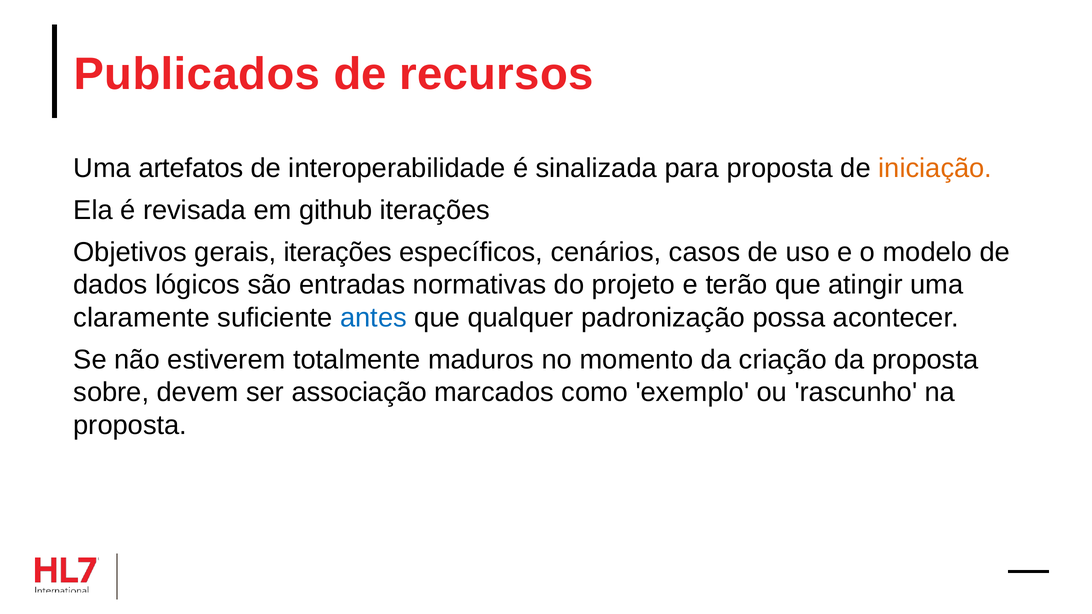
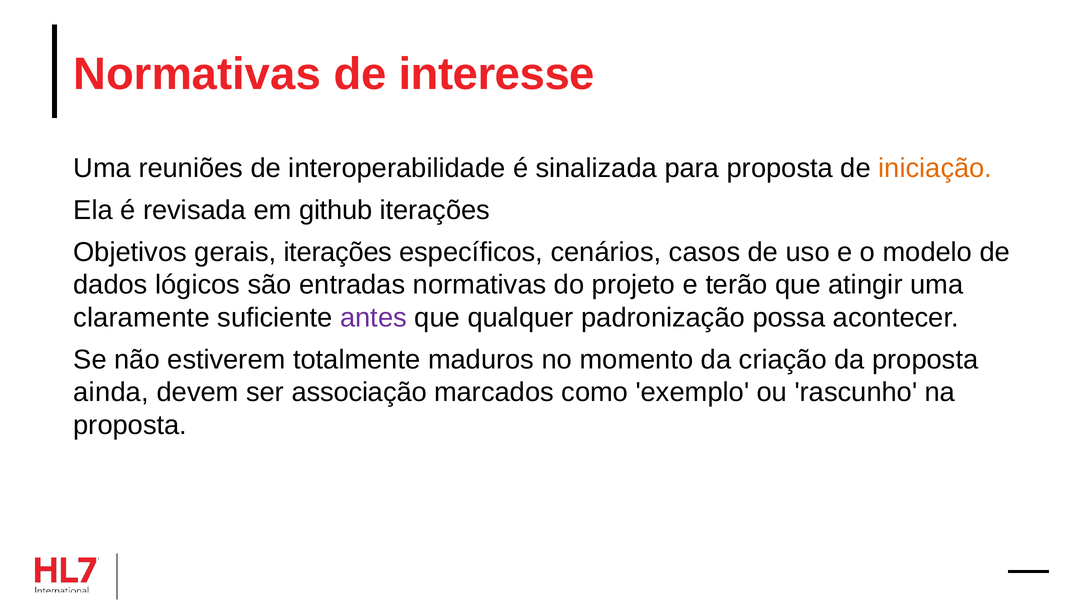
Publicados: Publicados -> Normativas (197, 74)
recursos: recursos -> interesse (497, 74)
artefatos: artefatos -> reuniões (191, 169)
antes colour: blue -> purple (373, 318)
sobre: sobre -> ainda (111, 392)
